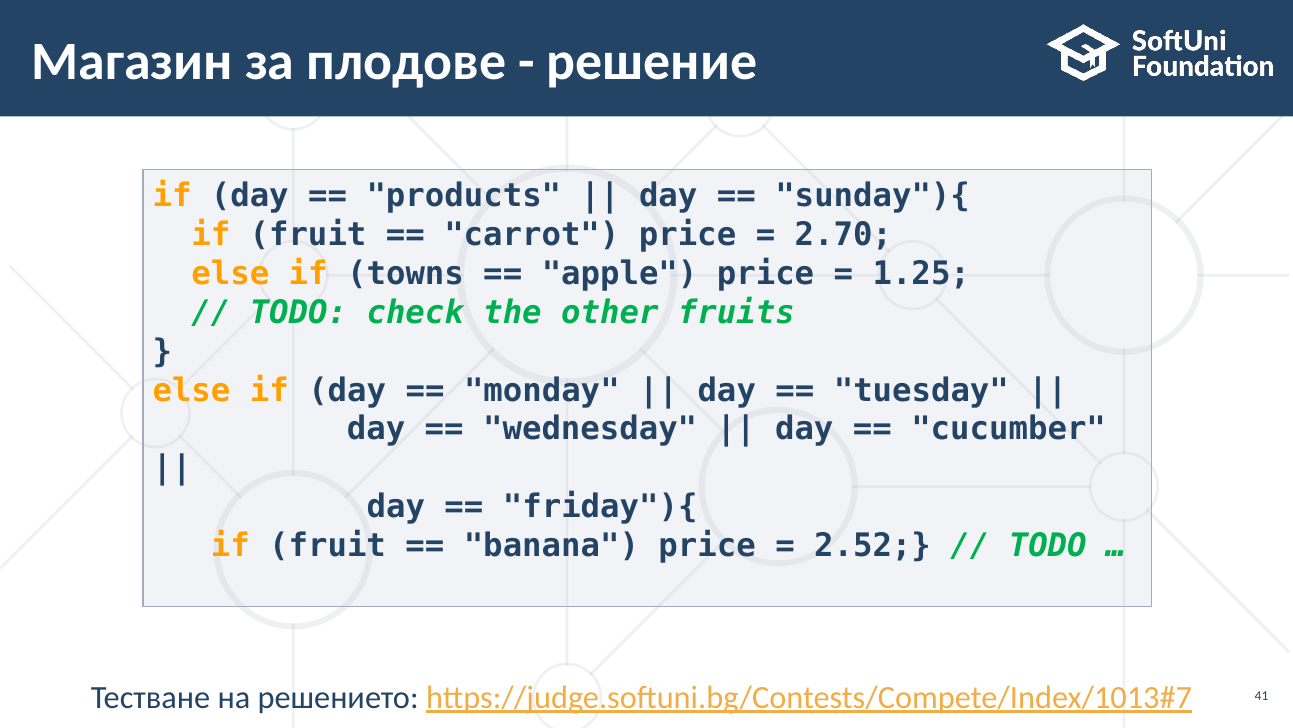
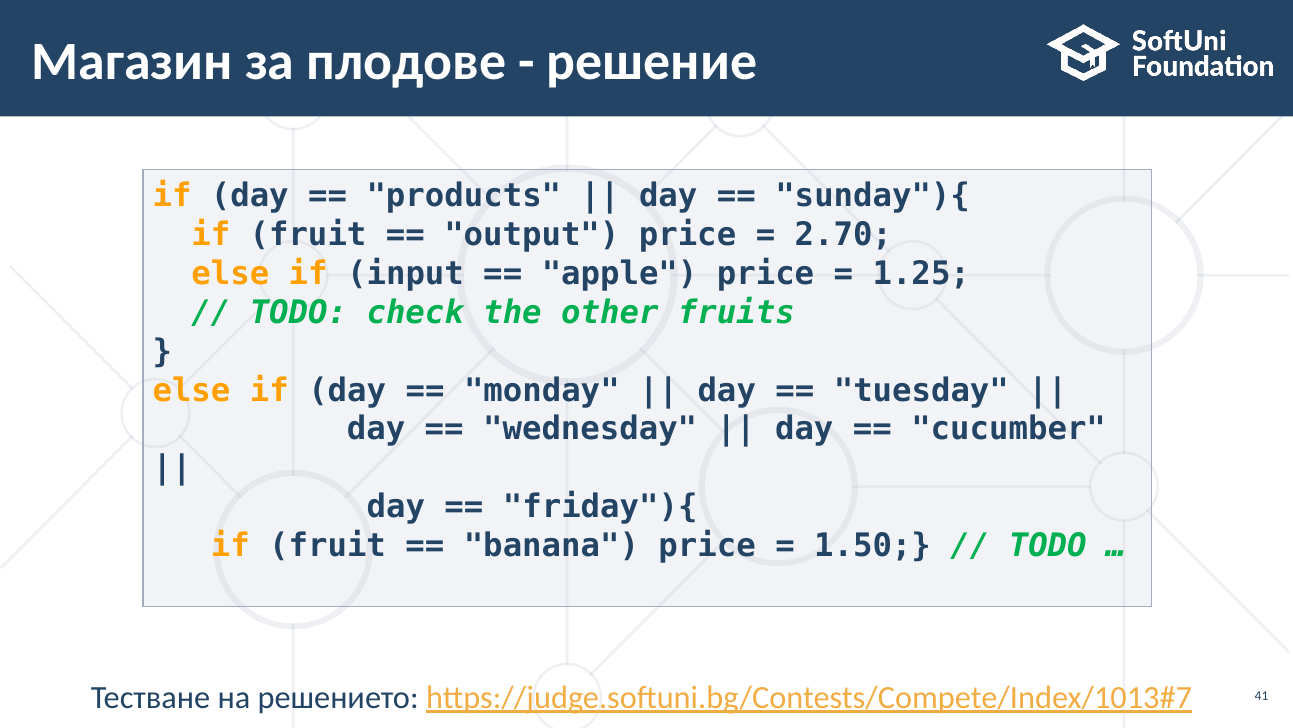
carrot: carrot -> output (532, 235)
towns: towns -> input (406, 274)
2.52: 2.52 -> 1.50 (873, 545)
